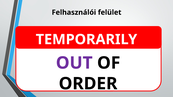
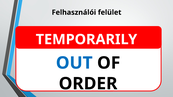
OUT colour: purple -> blue (74, 63)
